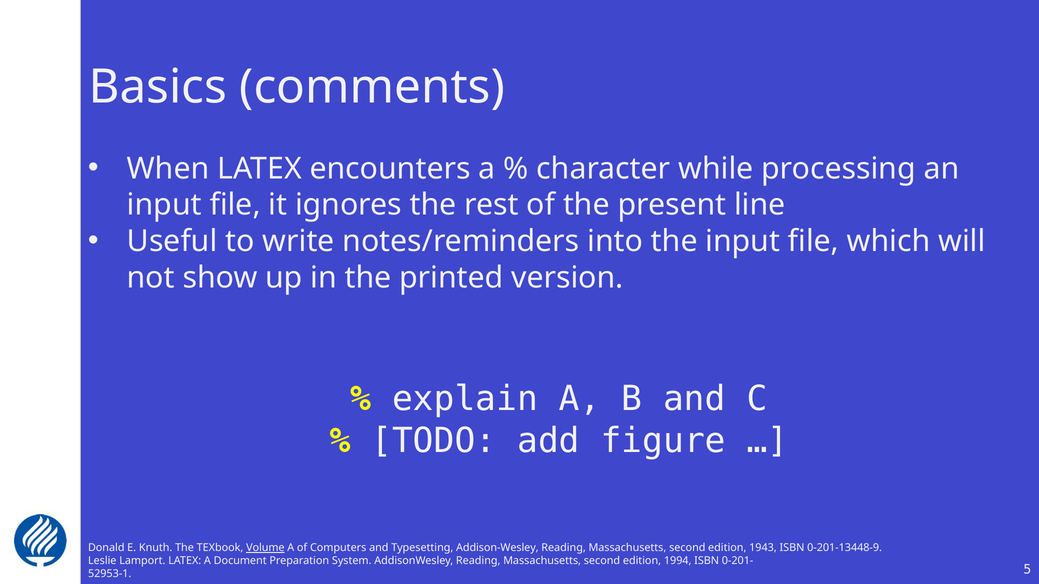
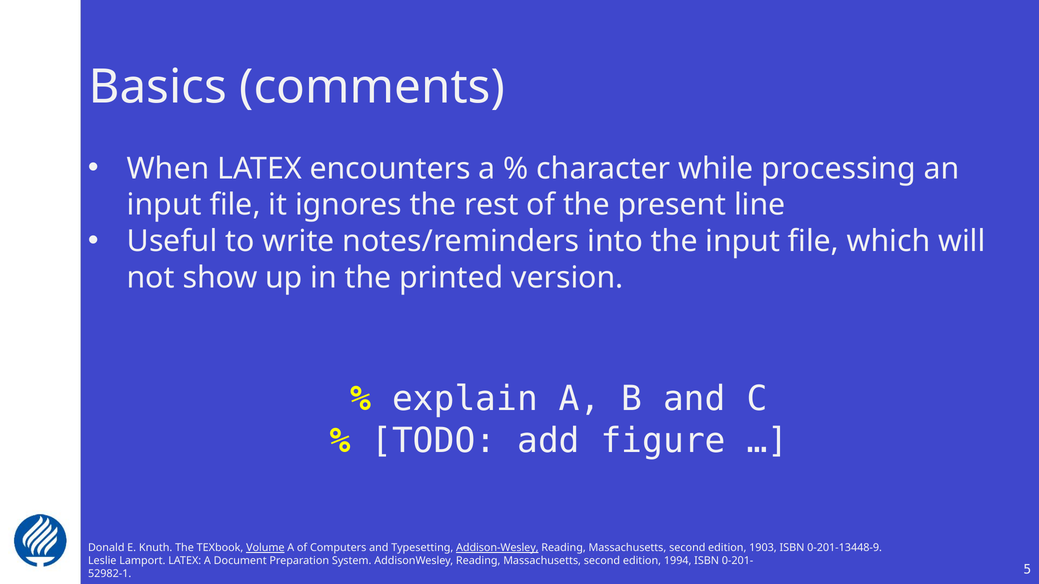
Addison-Wesley underline: none -> present (497, 548)
1943: 1943 -> 1903 (763, 548)
52953-1: 52953-1 -> 52982-1 (110, 574)
